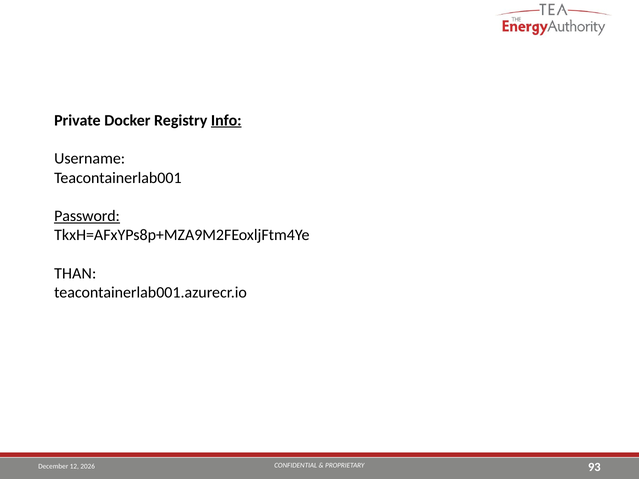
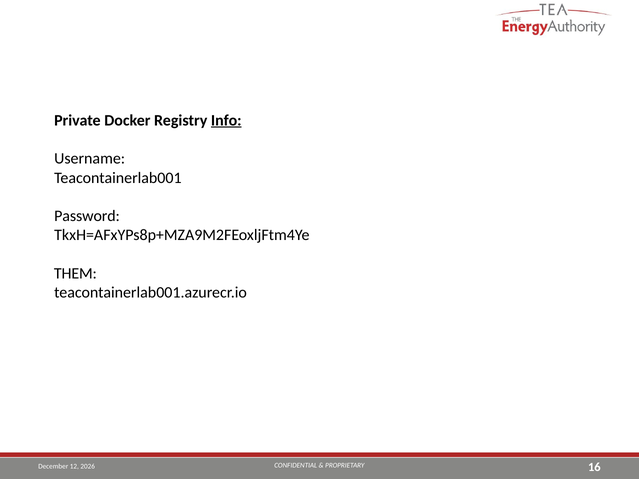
Password underline: present -> none (87, 216)
THAN: THAN -> THEM (75, 274)
93: 93 -> 16 (594, 467)
